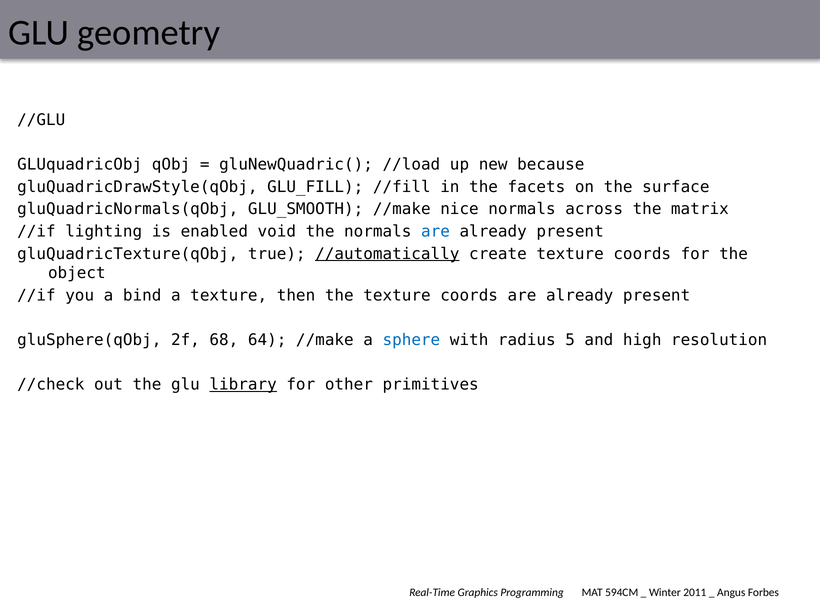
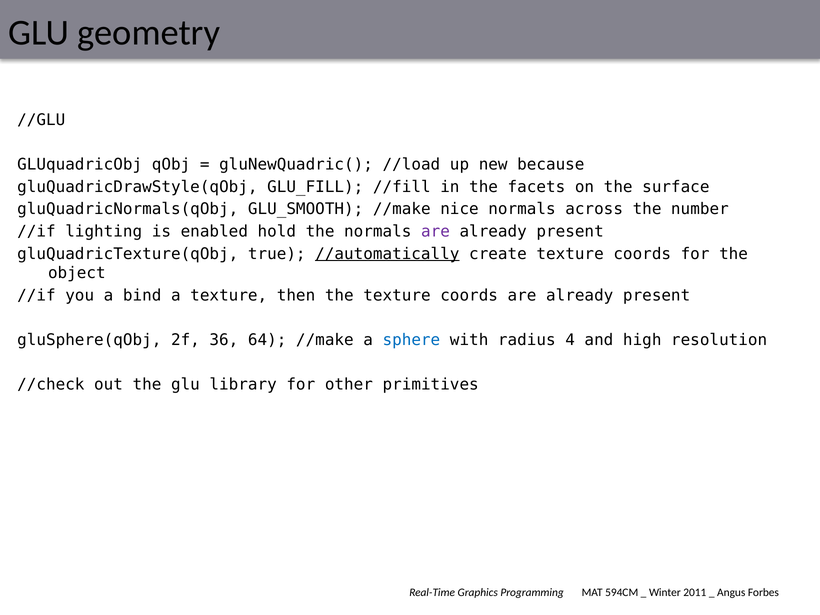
matrix: matrix -> number (700, 209)
void: void -> hold (277, 232)
are colour: blue -> purple (435, 232)
68: 68 -> 36 (224, 340)
5: 5 -> 4 (570, 340)
library underline: present -> none (243, 385)
